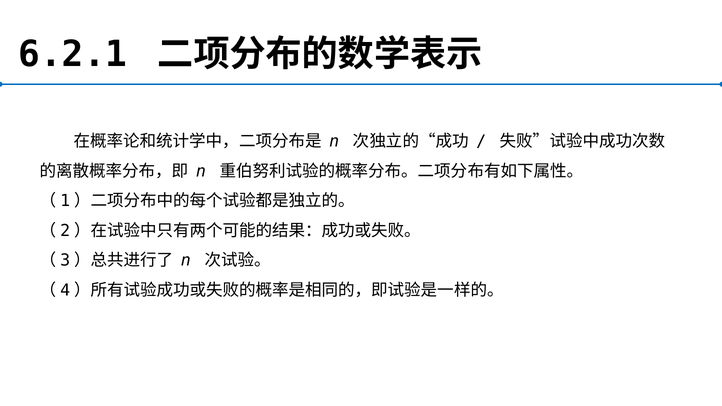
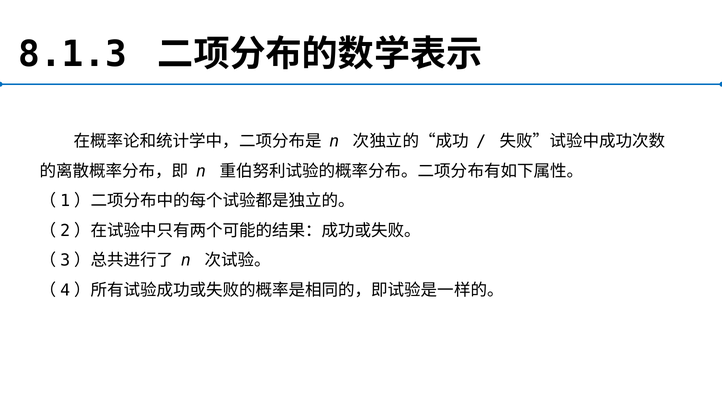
6.2.1: 6.2.1 -> 8.1.3 (73, 54)
